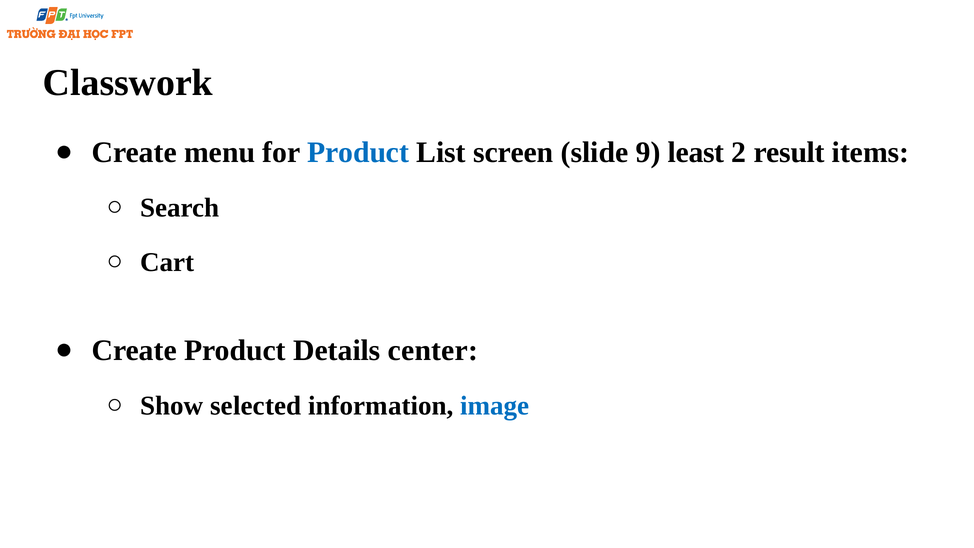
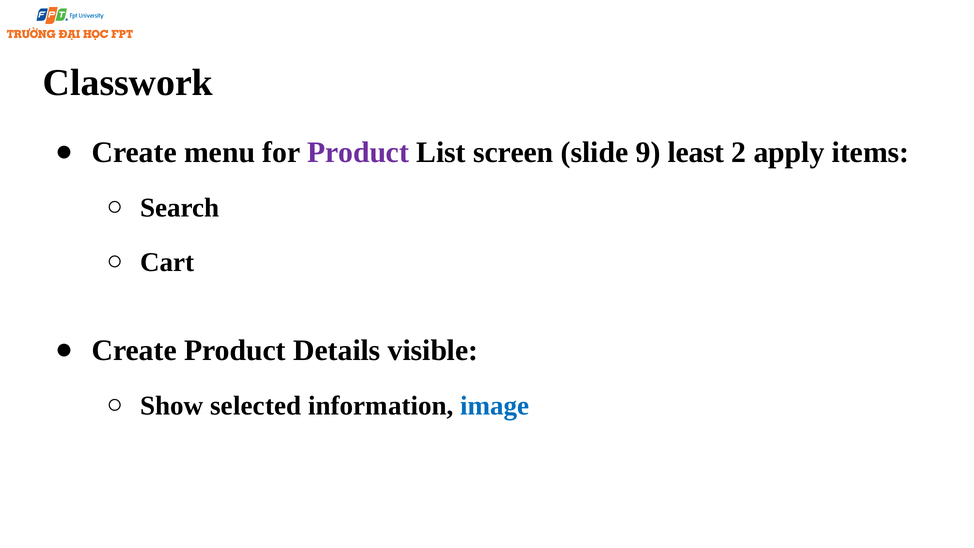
Product colour: blue -> purple (358, 152)
result: result -> apply (789, 152)
center: center -> visible (433, 350)
